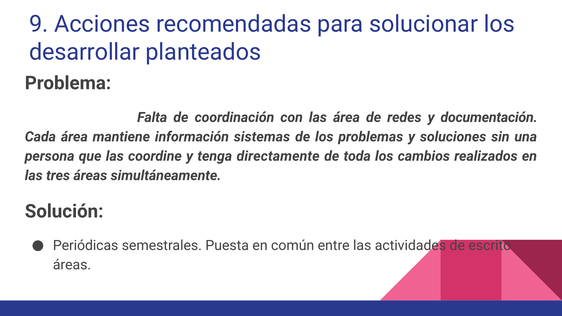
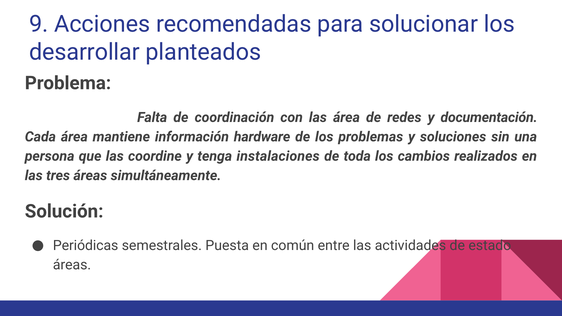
sistemas: sistemas -> hardware (262, 137)
directamente: directamente -> instalaciones (278, 156)
escrito: escrito -> estado (490, 246)
